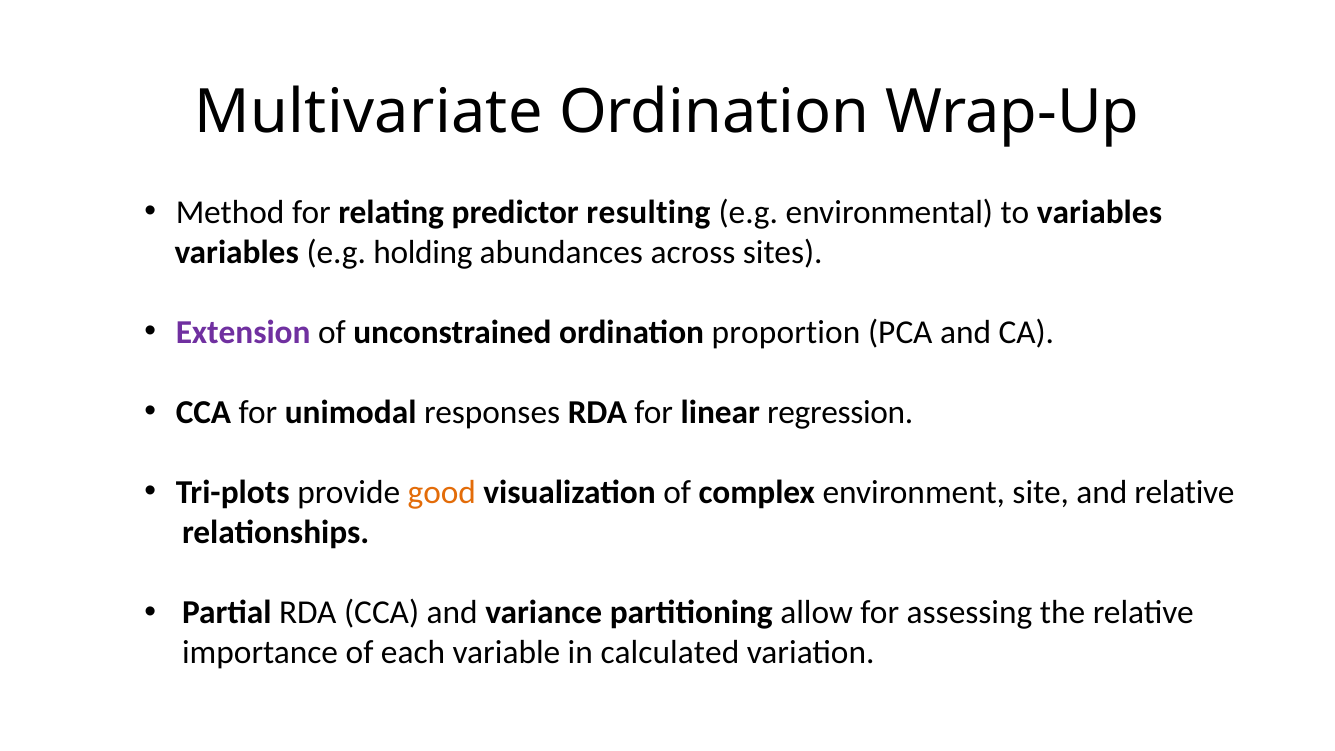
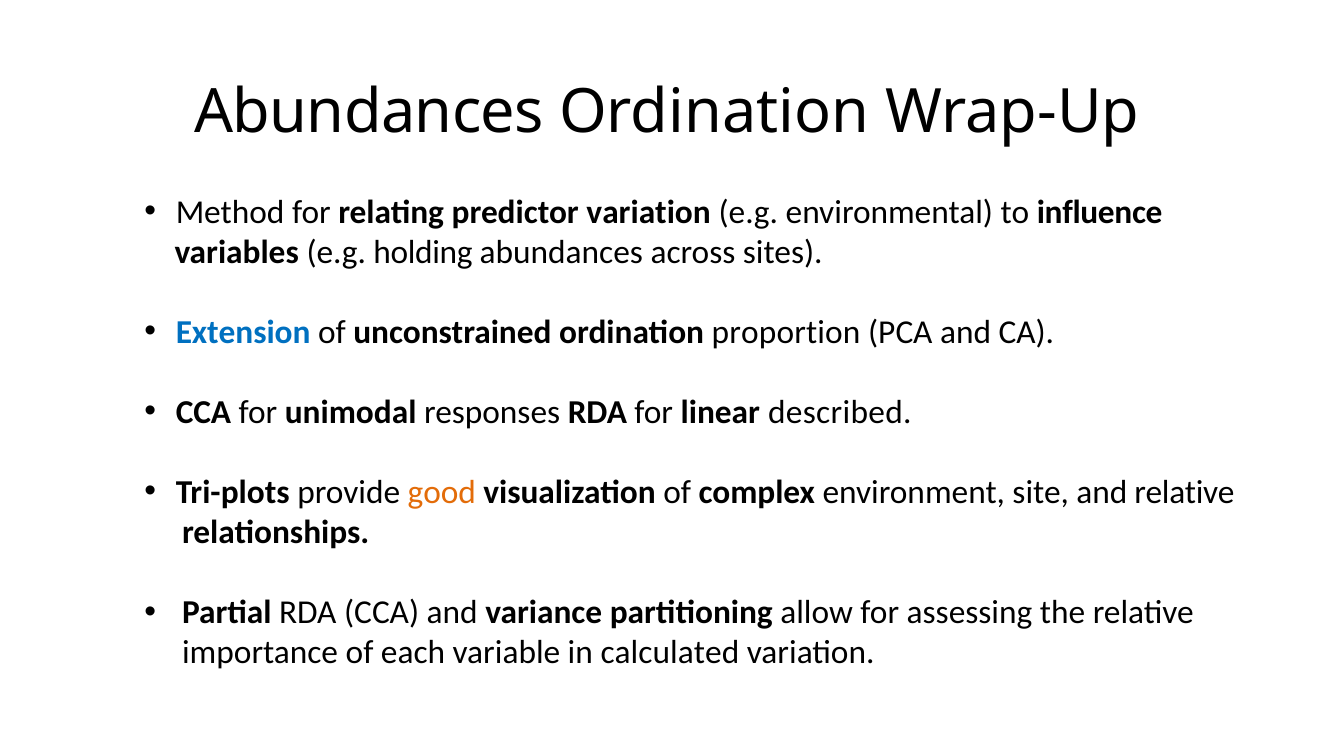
Multivariate: Multivariate -> Abundances (369, 112)
predictor resulting: resulting -> variation (649, 212)
to variables: variables -> influence (1100, 212)
Extension colour: purple -> blue (243, 333)
regression: regression -> described (840, 413)
